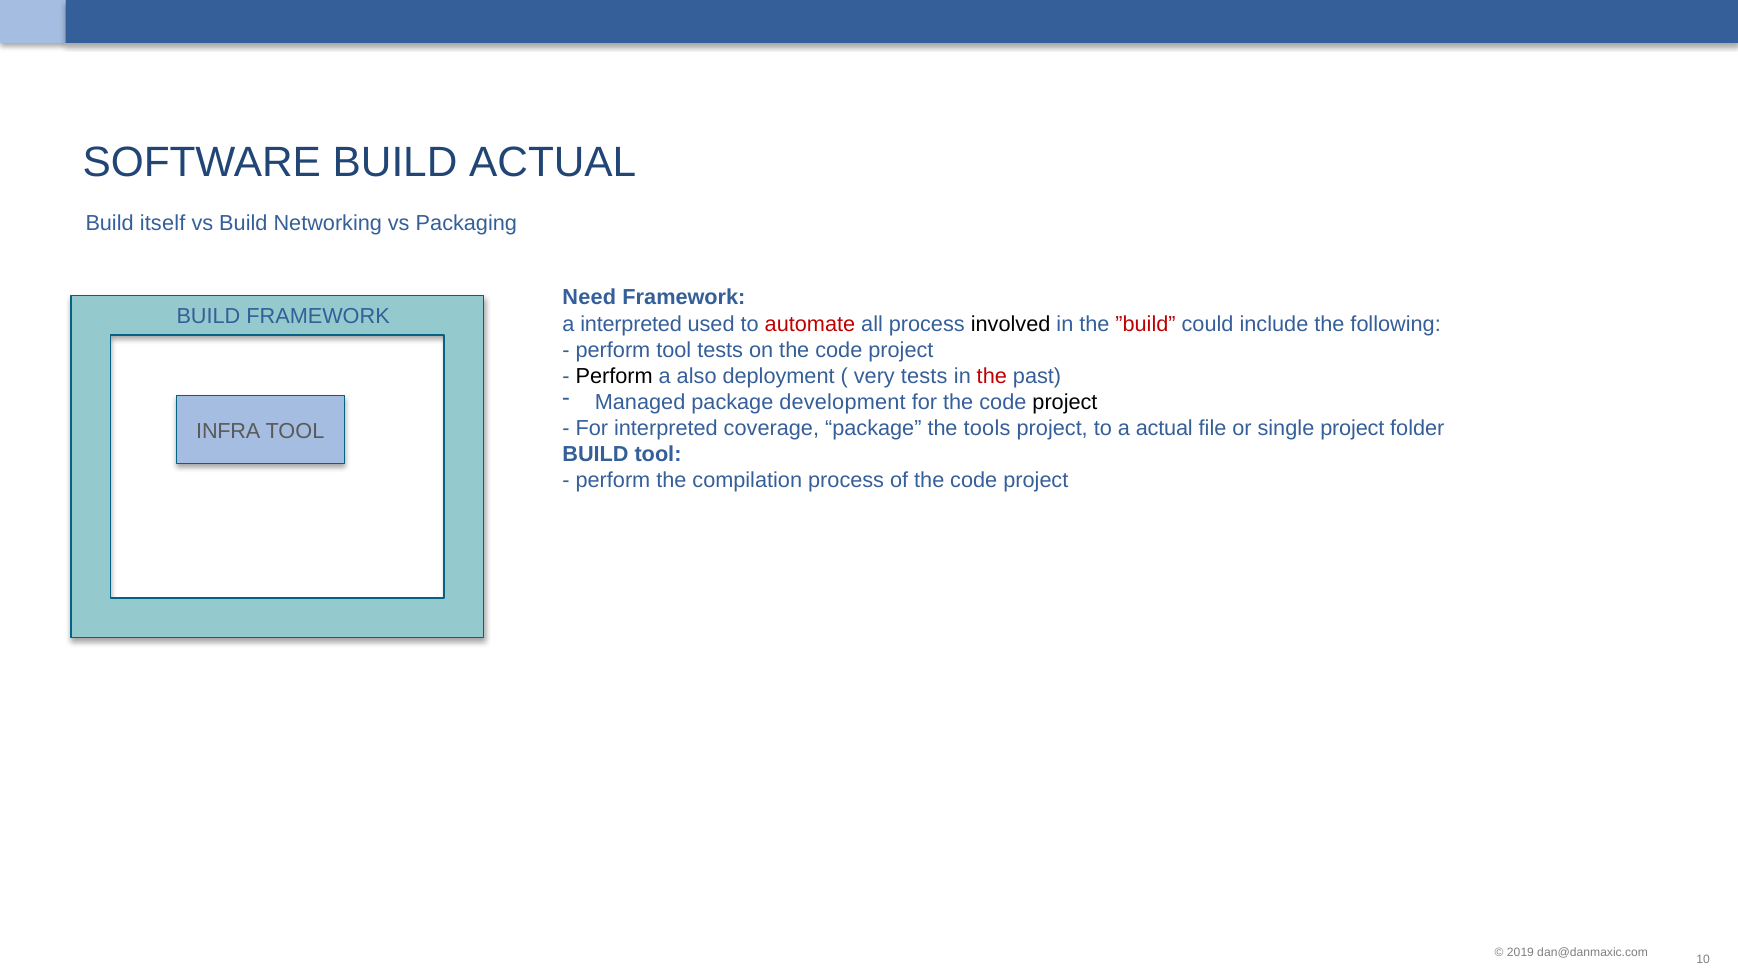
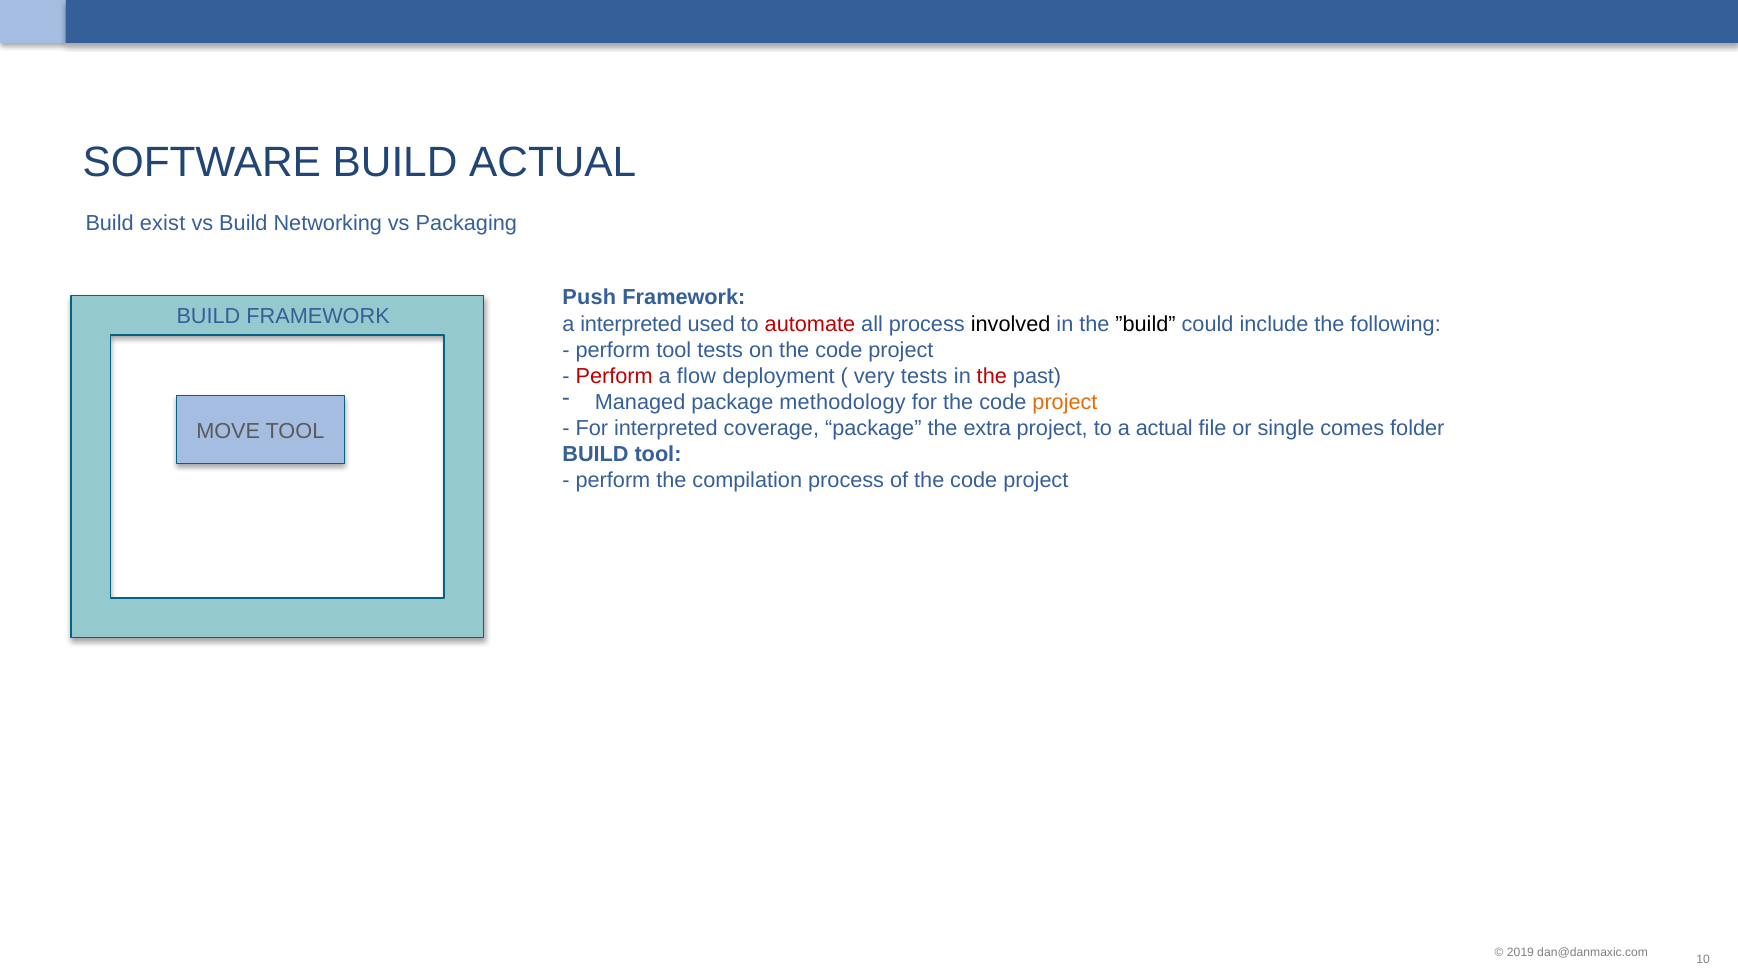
itself: itself -> exist (163, 223)
Need: Need -> Push (589, 298)
”build colour: red -> black (1146, 324)
Perform colour: black -> red (614, 376)
also: also -> flow (697, 376)
development: development -> methodology (842, 402)
project colour: black -> orange (1065, 402)
tools: tools -> extra (987, 428)
single project: project -> comes (1352, 428)
INFRA: INFRA -> MOVE (228, 431)
